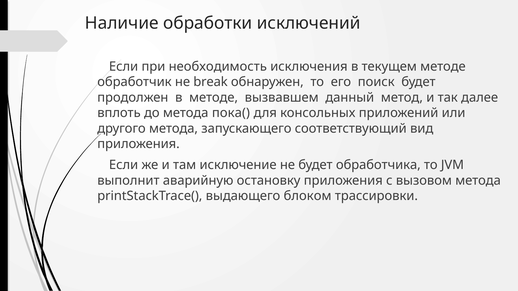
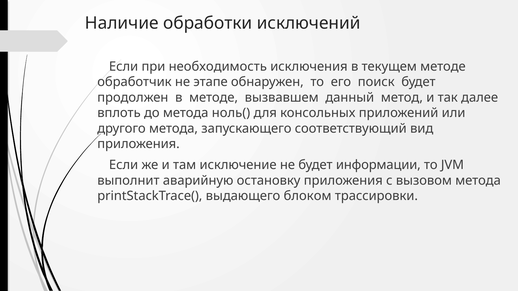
break: break -> этапе (211, 82)
пока(: пока( -> ноль( (231, 113)
обработчика: обработчика -> информации (378, 165)
